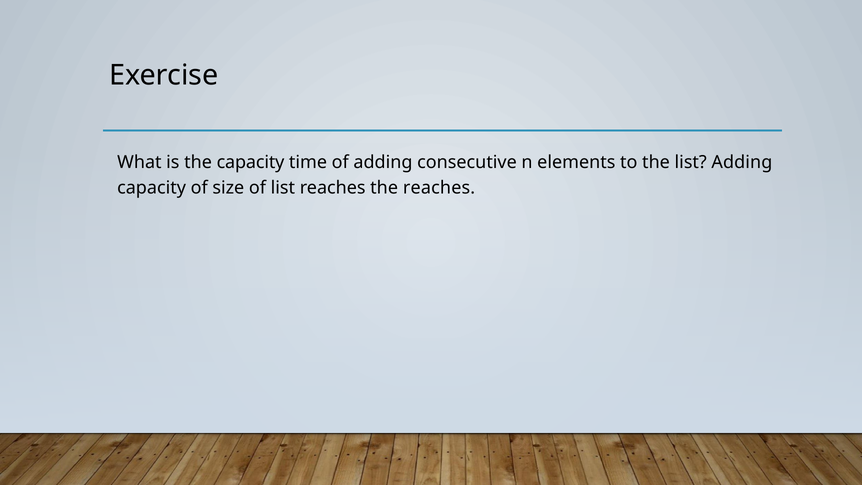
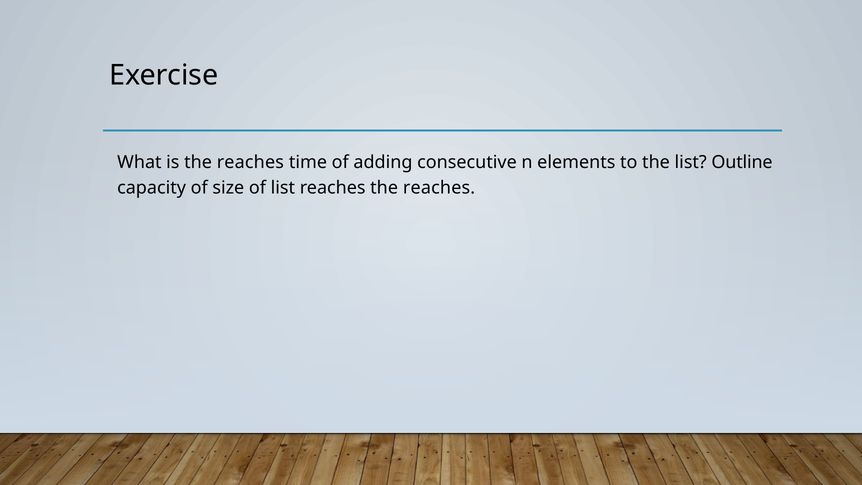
is the capacity: capacity -> reaches (250, 162)
list Adding: Adding -> Outline (742, 162)
